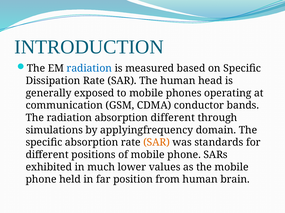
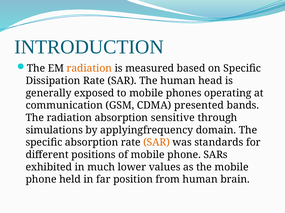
radiation colour: blue -> orange (89, 69)
conductor: conductor -> presented (199, 106)
absorption different: different -> sensitive (173, 118)
